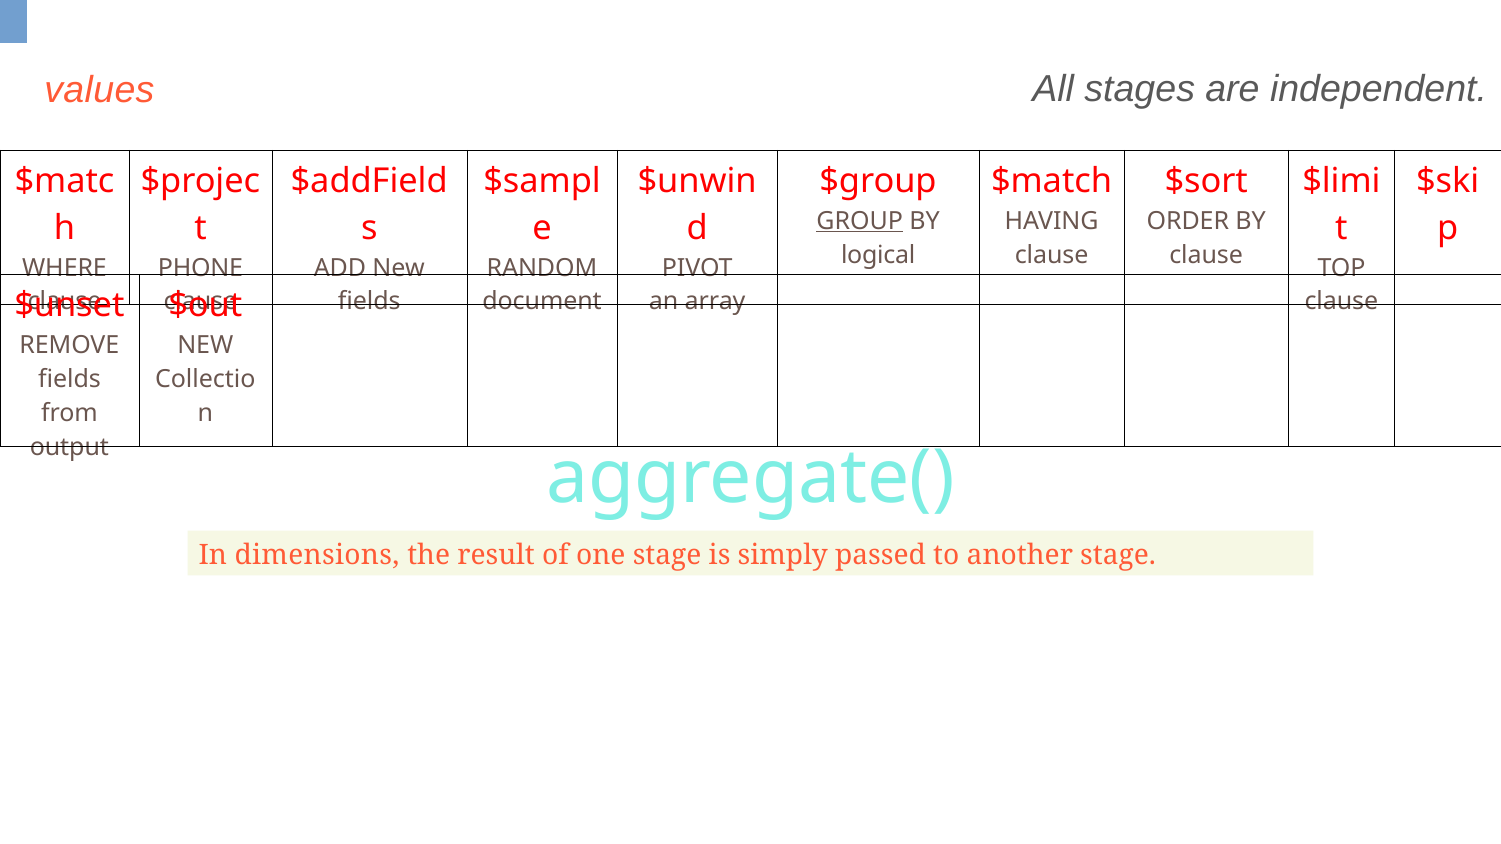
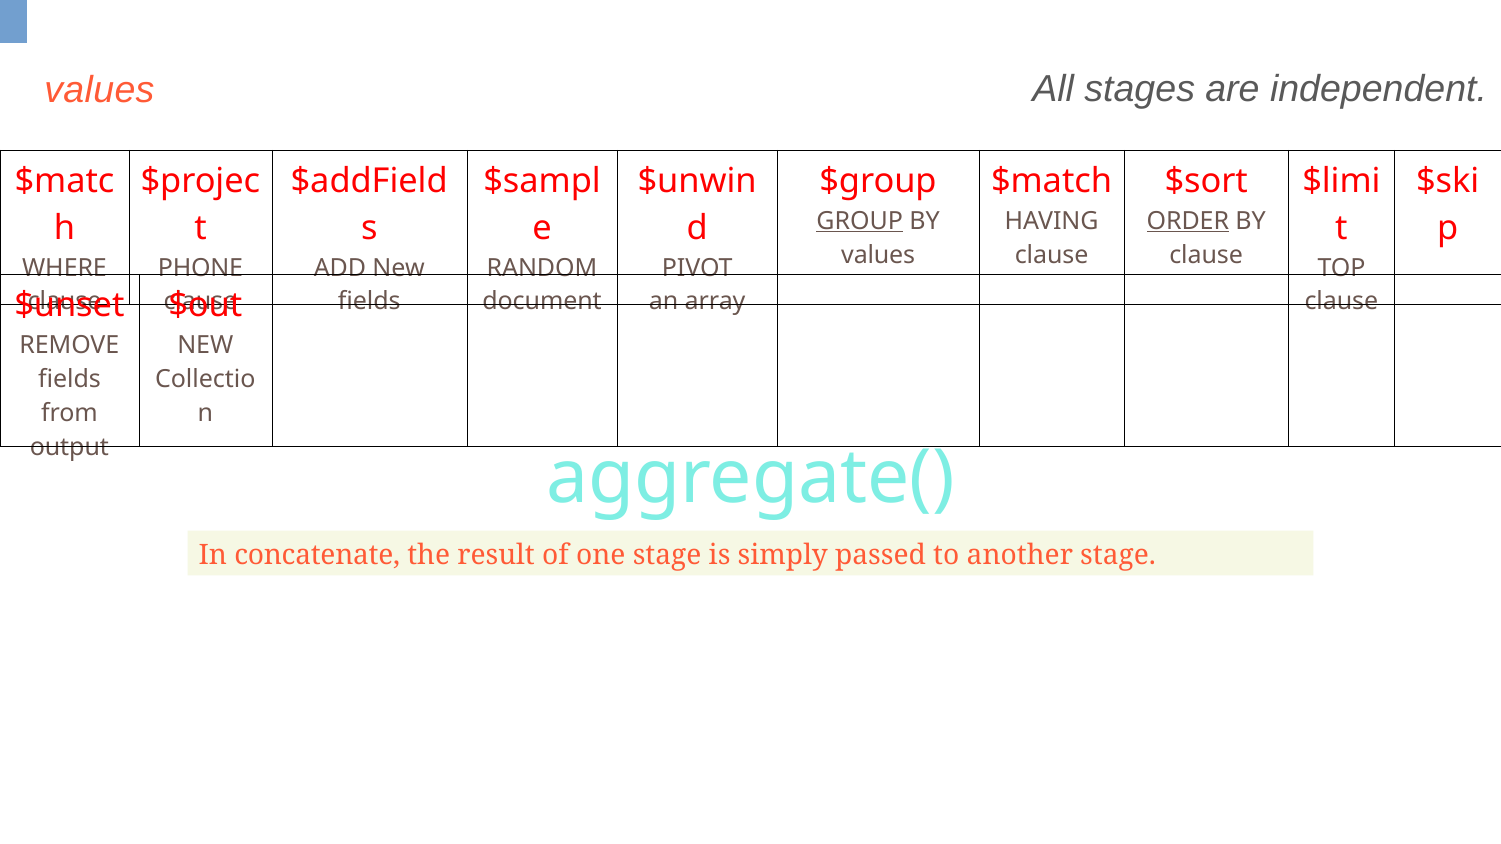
ORDER underline: none -> present (1188, 221)
logical: logical -> values (878, 255)
dimensions: dimensions -> concatenate (317, 555)
